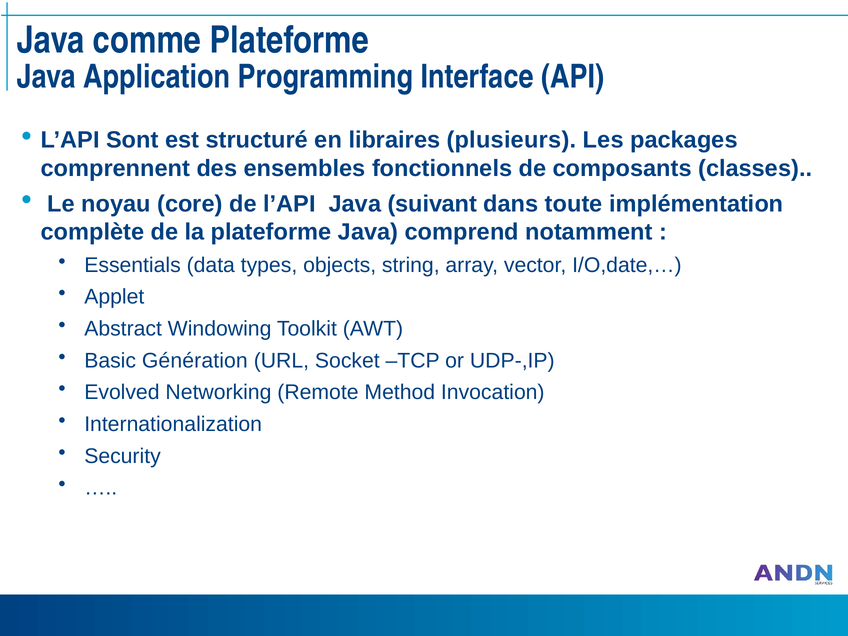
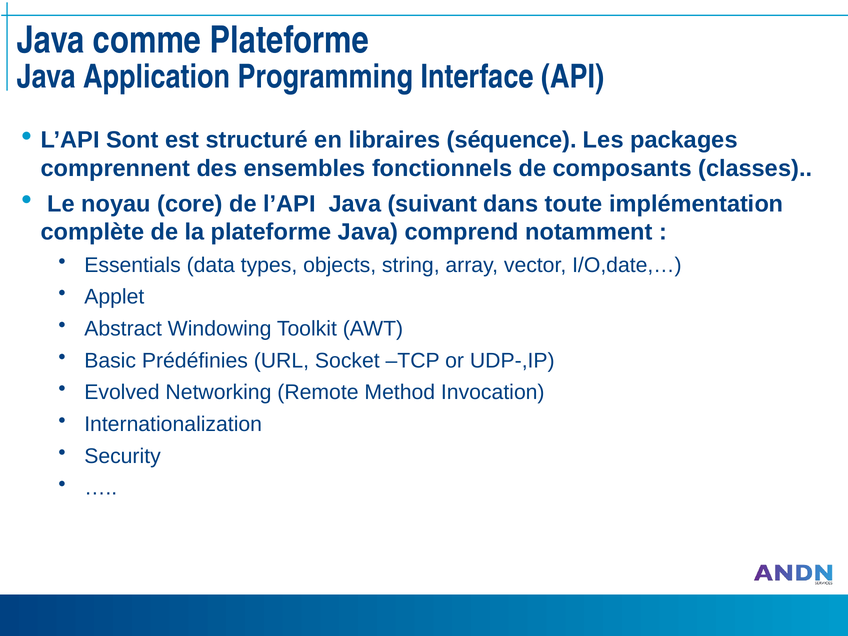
plusieurs: plusieurs -> séquence (512, 140)
Génération: Génération -> Prédéfinies (195, 361)
